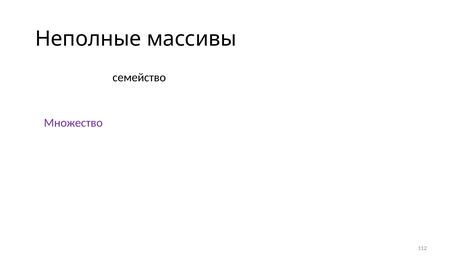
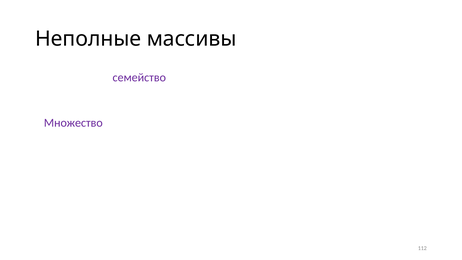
семейство colour: black -> purple (139, 77)
